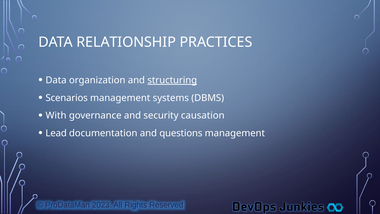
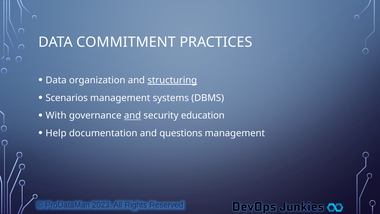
RELATIONSHIP: RELATIONSHIP -> COMMITMENT (126, 42)
and underline: none -> present (132, 115)
causation: causation -> education (203, 115)
Lead: Lead -> Help (56, 133)
